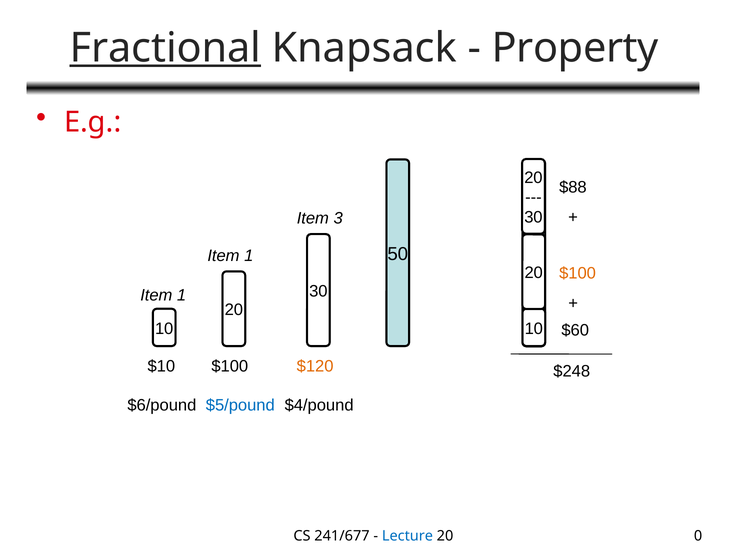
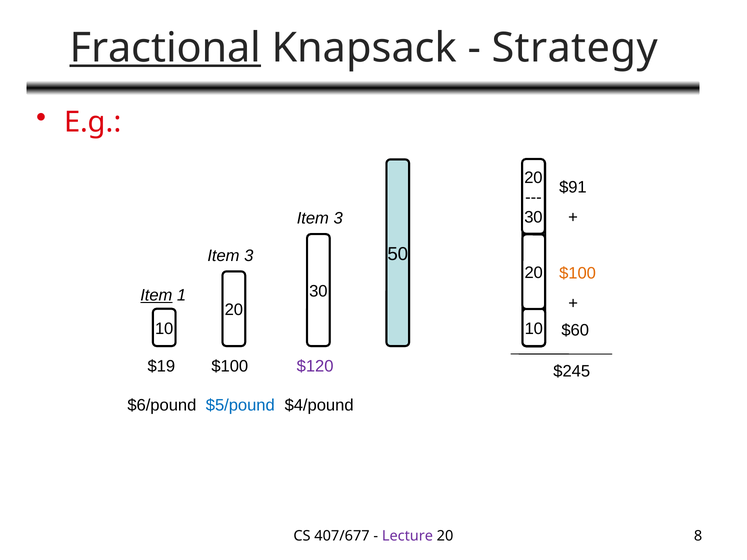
Property: Property -> Strategy (575, 48)
$88: $88 -> $91 (573, 187)
1: 1 -> 3 (249, 256)
Item underline: none -> present (156, 295)
$10: $10 -> $19 (161, 366)
$120 colour: orange -> purple (315, 366)
$248: $248 -> $245 (572, 371)
241/677: 241/677 -> 407/677 (342, 536)
Lecture colour: blue -> purple (407, 536)
0: 0 -> 8 (698, 536)
